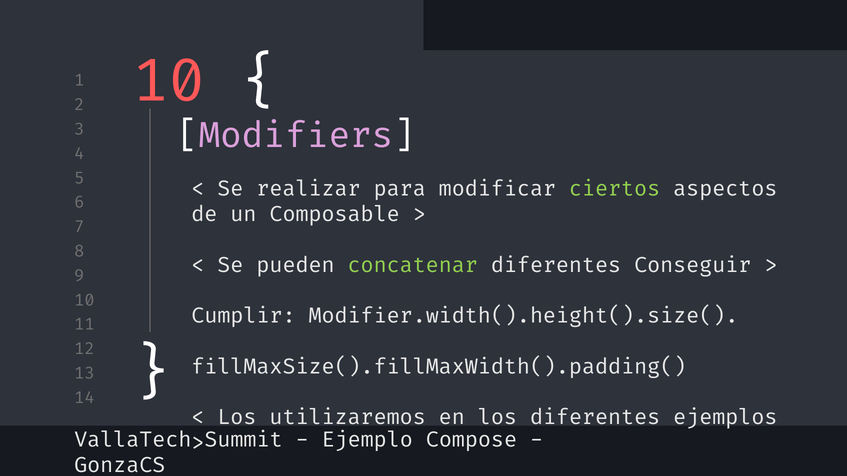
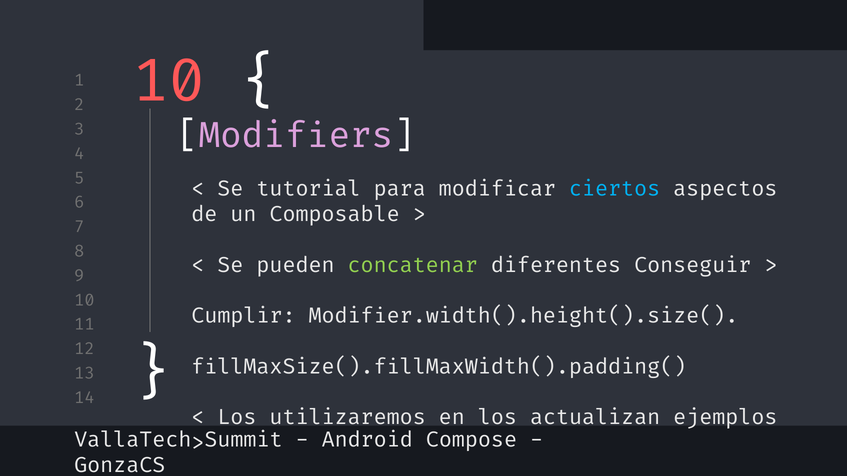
realizar: realizar -> tutorial (309, 189)
ciertos colour: light green -> light blue (615, 189)
los diferentes: diferentes -> actualizan (595, 418)
Ejemplo: Ejemplo -> Android (367, 440)
